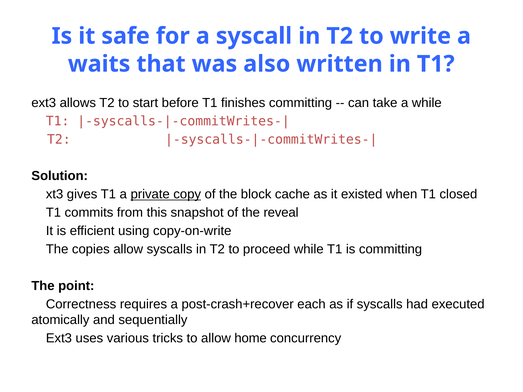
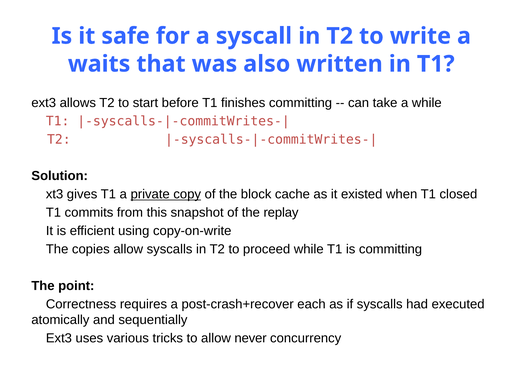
reveal: reveal -> replay (281, 213)
home: home -> never (251, 338)
